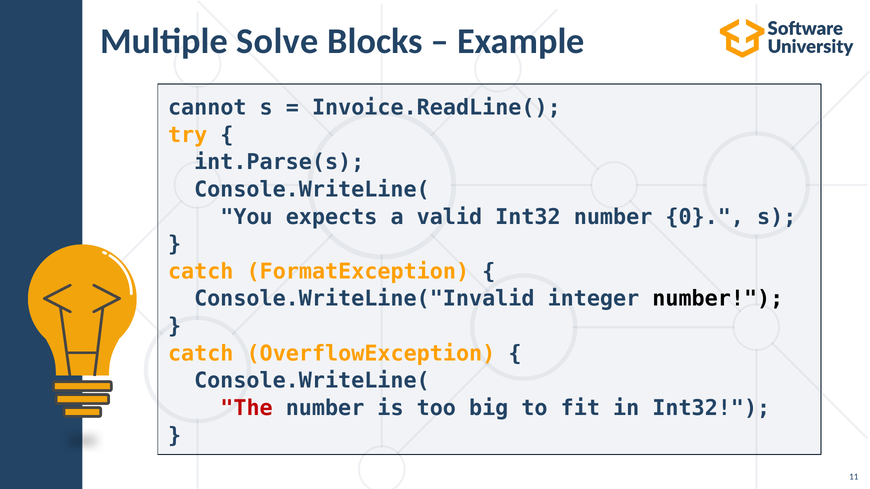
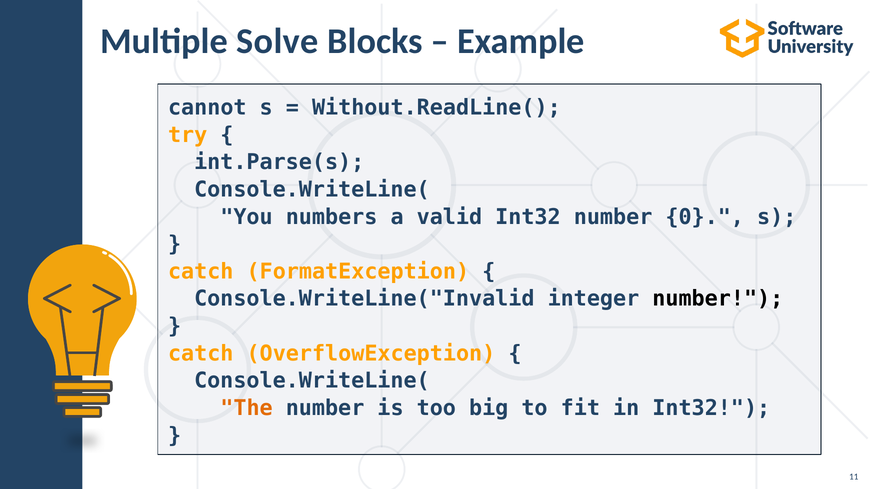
Invoice.ReadLine(: Invoice.ReadLine( -> Without.ReadLine( (436, 108)
expects: expects -> numbers (332, 217)
The colour: red -> orange (247, 408)
